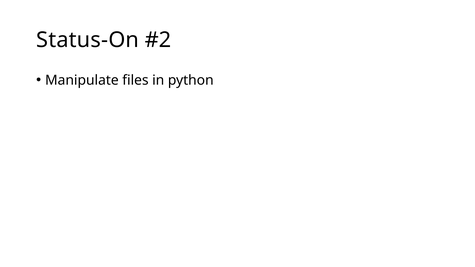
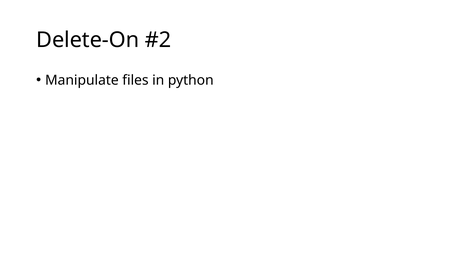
Status-On: Status-On -> Delete-On (88, 40)
